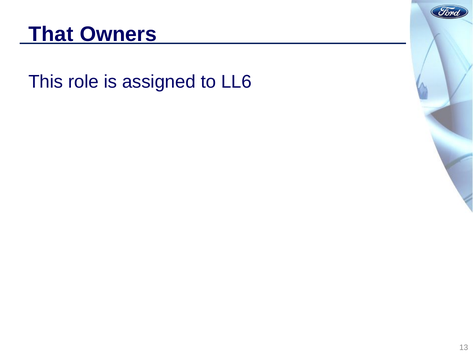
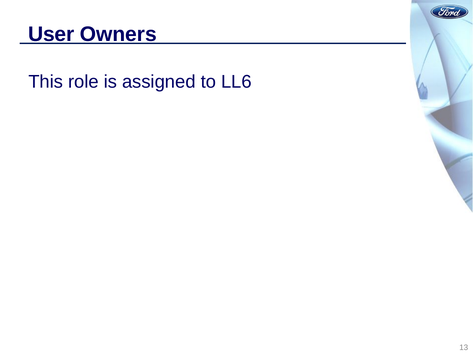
That: That -> User (51, 34)
